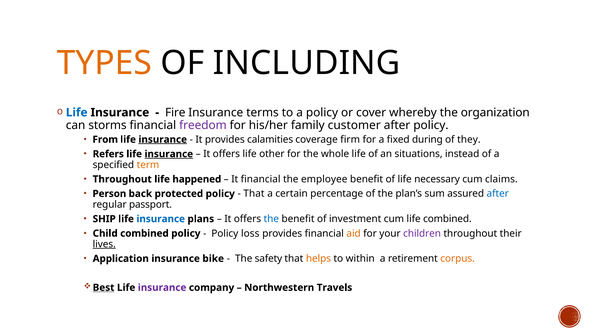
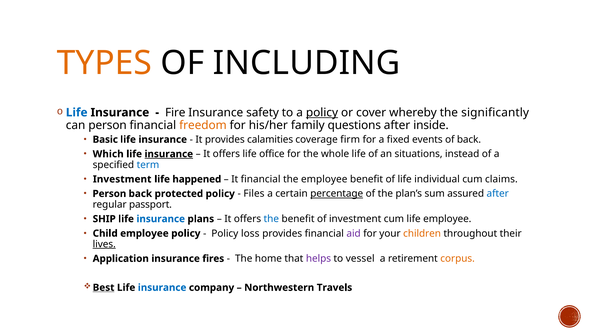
terms: terms -> safety (263, 112)
policy underline: none -> present (322, 112)
organization: organization -> significantly (495, 112)
can storms: storms -> person (108, 125)
freedom colour: purple -> orange (203, 125)
customer: customer -> questions (354, 125)
after policy: policy -> inside (431, 125)
From: From -> Basic (105, 139)
insurance underline: present -> none (163, 139)
during: during -> events (427, 139)
of they: they -> back (469, 139)
Refers: Refers -> Which (108, 154)
other: other -> office (272, 154)
term colour: orange -> blue (148, 165)
Throughout: Throughout -> Investment (122, 179)
necessary: necessary -> individual (437, 179)
That: That -> Files (254, 194)
percentage underline: none -> present (337, 194)
life combined: combined -> employee (447, 219)
Child combined: combined -> employee (144, 233)
aid colour: orange -> purple (354, 233)
children colour: purple -> orange (422, 233)
bike: bike -> fires (213, 258)
safety: safety -> home (268, 258)
helps colour: orange -> purple (318, 258)
within: within -> vessel (360, 258)
insurance colour: purple -> blue (162, 287)
